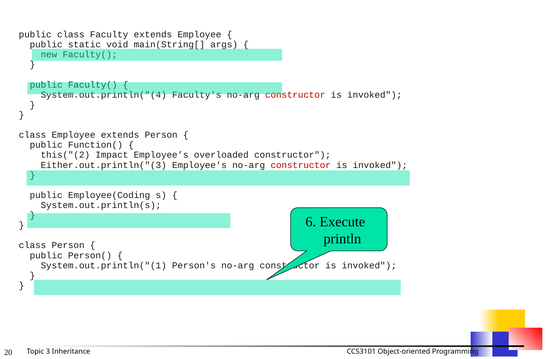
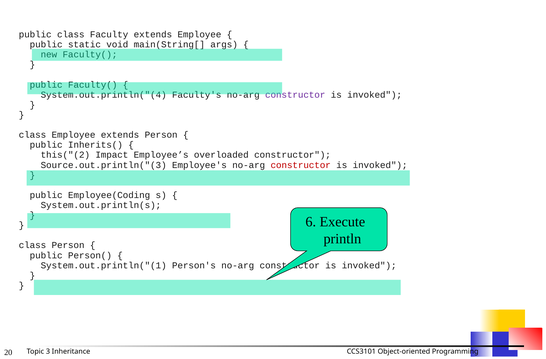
constructor colour: red -> purple (295, 95)
Function(: Function( -> Inherits( (95, 145)
Either.out.println("(3: Either.out.println("(3 -> Source.out.println("(3 (104, 165)
